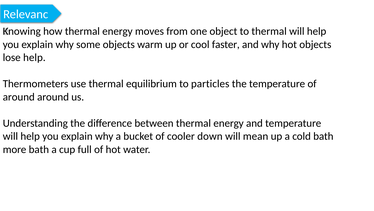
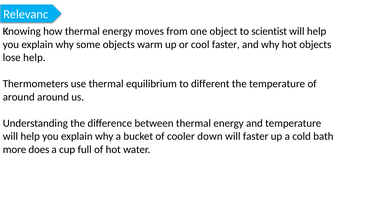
to thermal: thermal -> scientist (269, 31)
particles: particles -> different (210, 84)
will mean: mean -> faster (256, 136)
more bath: bath -> does (39, 149)
